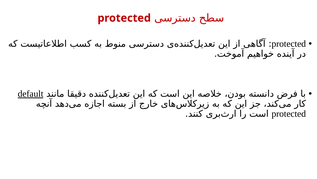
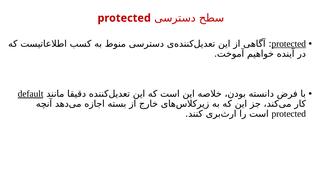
protected underline: none -> present (289, 44)
